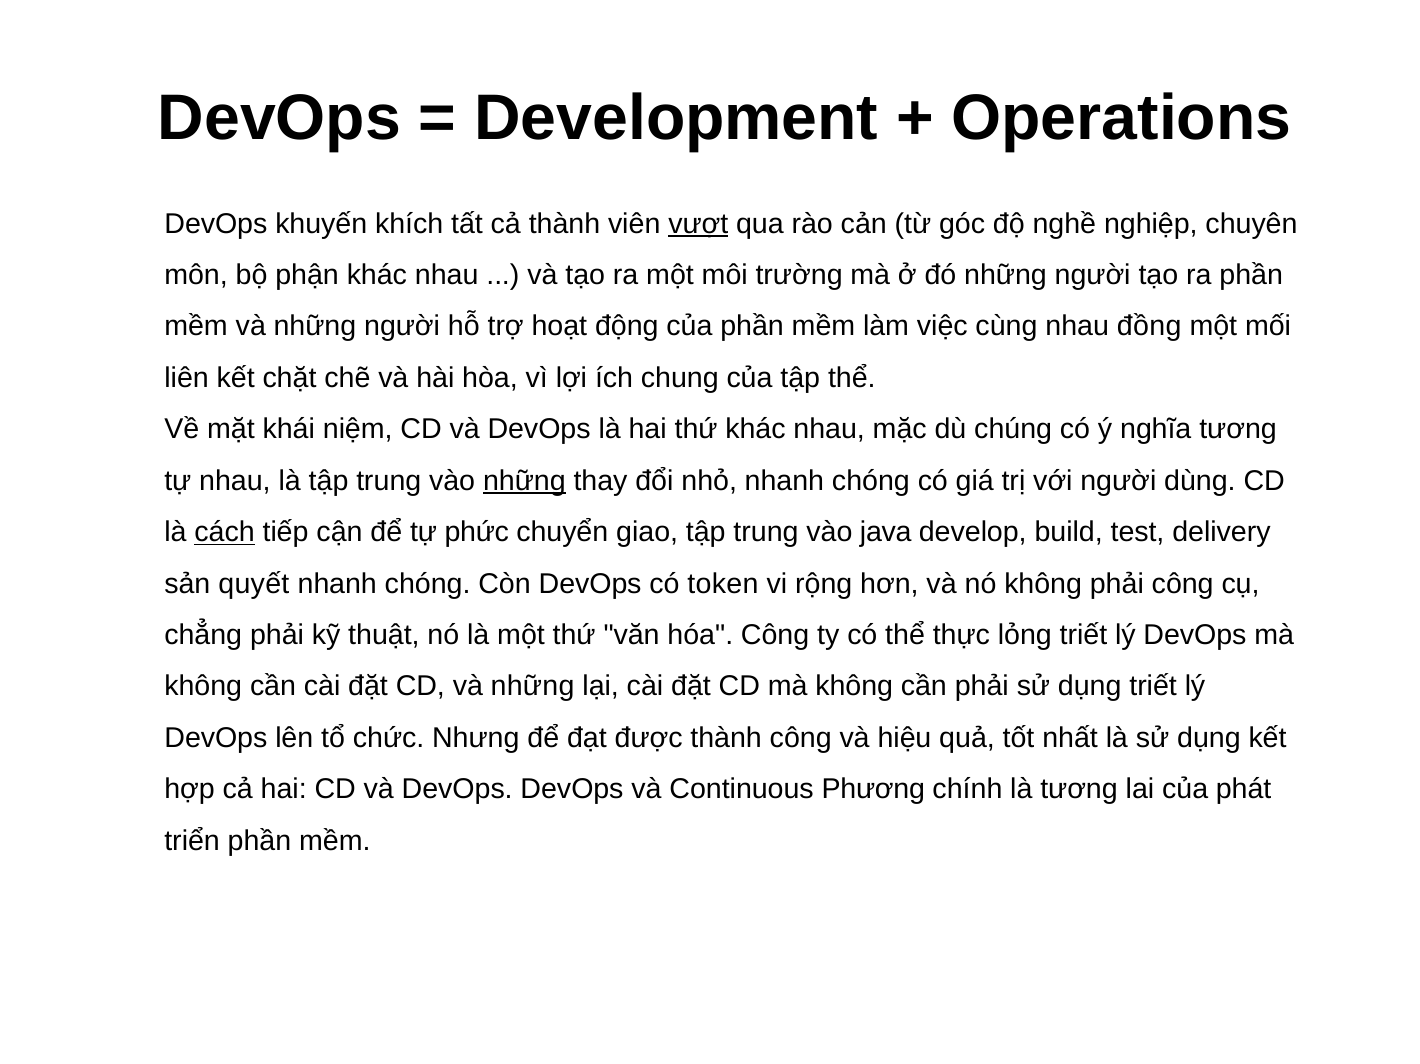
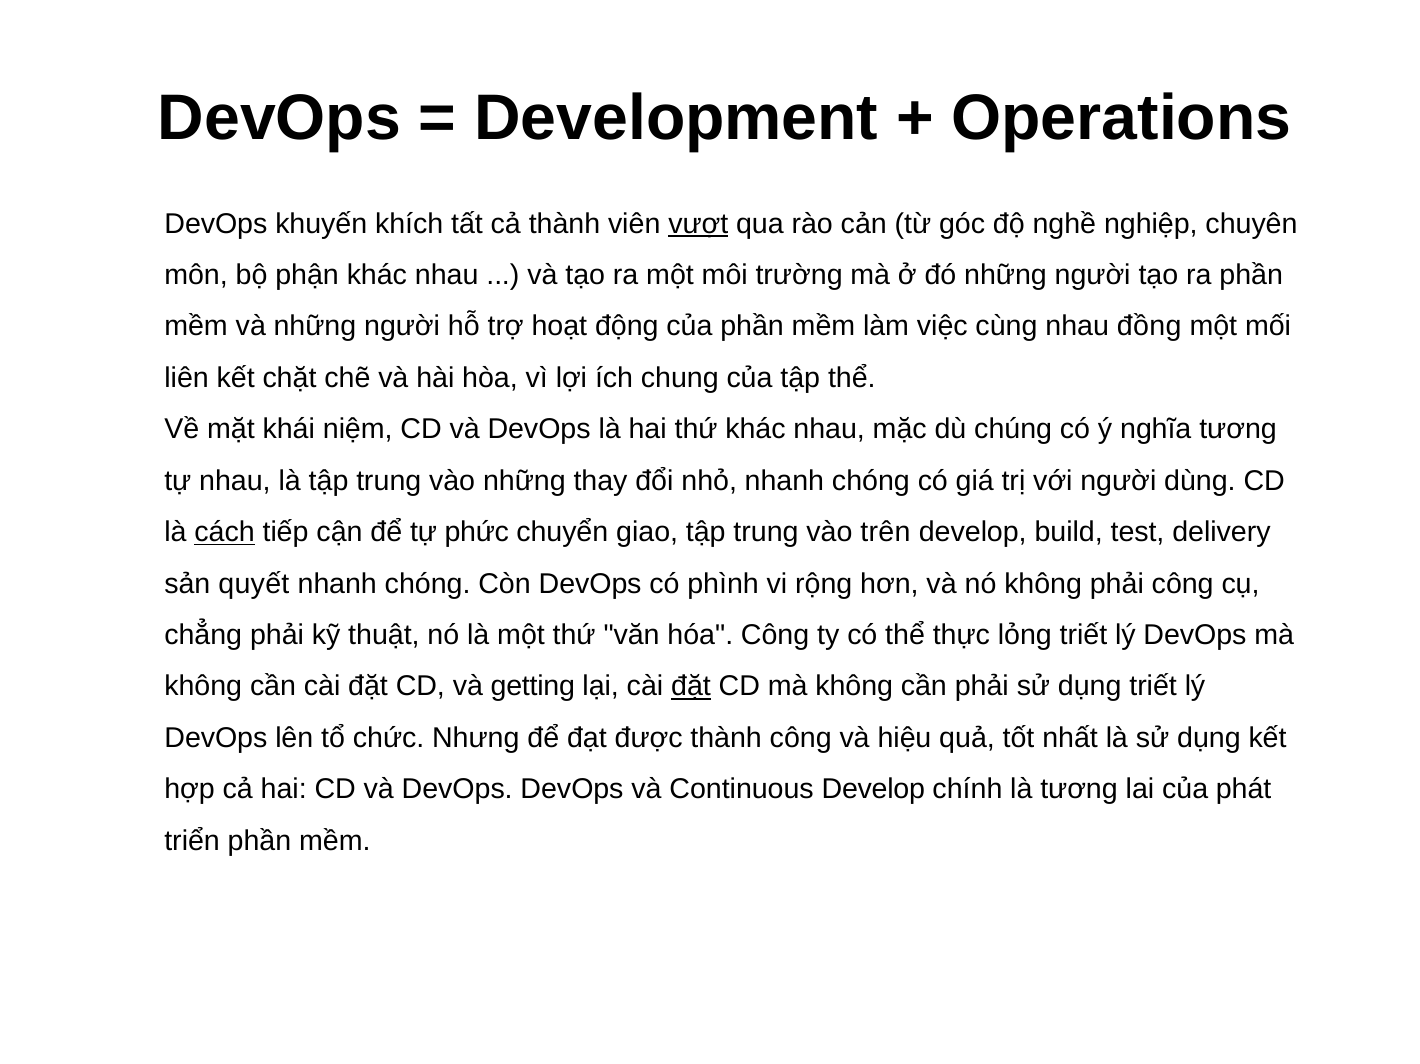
những underline: present -> none (524, 481)
java: java -> trên (886, 533)
token: token -> phình (723, 584)
CD và những: những -> getting (533, 687)
đặt underline: none -> present (691, 687)
Continuous Phương: Phương -> Develop (873, 790)
